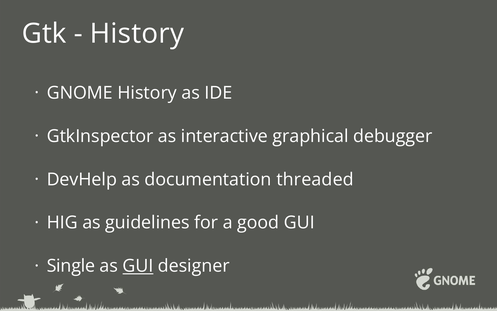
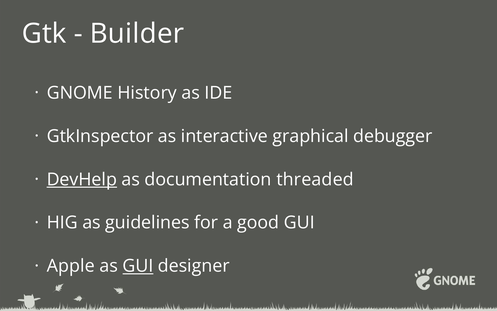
History: History -> Builder (137, 34)
DevHelp underline: none -> present (82, 179)
Single: Single -> Apple (71, 266)
